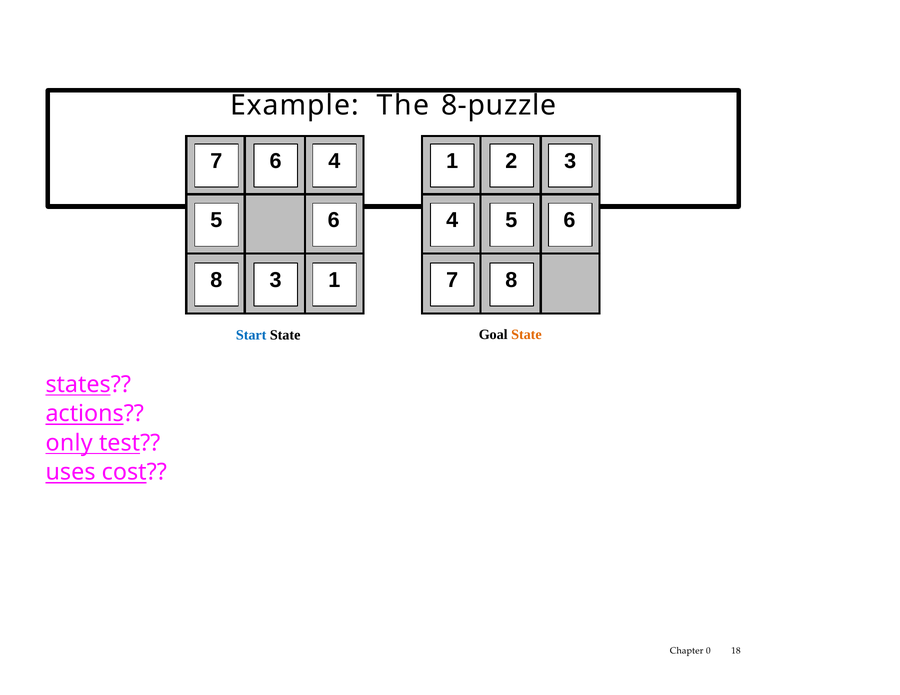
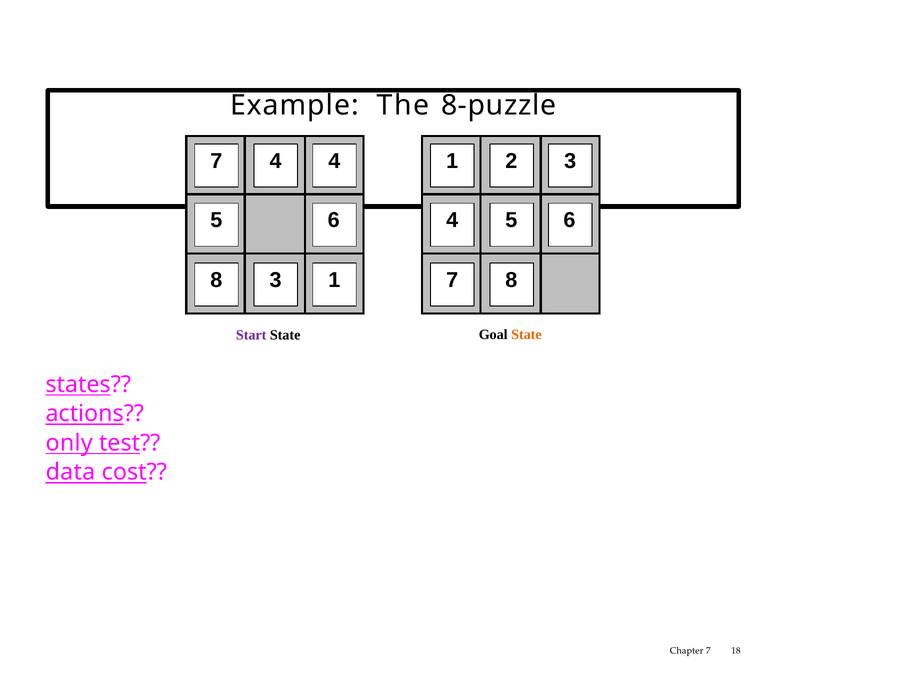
7 6: 6 -> 4 (276, 161)
Start colour: blue -> purple (251, 335)
uses: uses -> data (70, 472)
Chapter 0: 0 -> 7 (708, 651)
